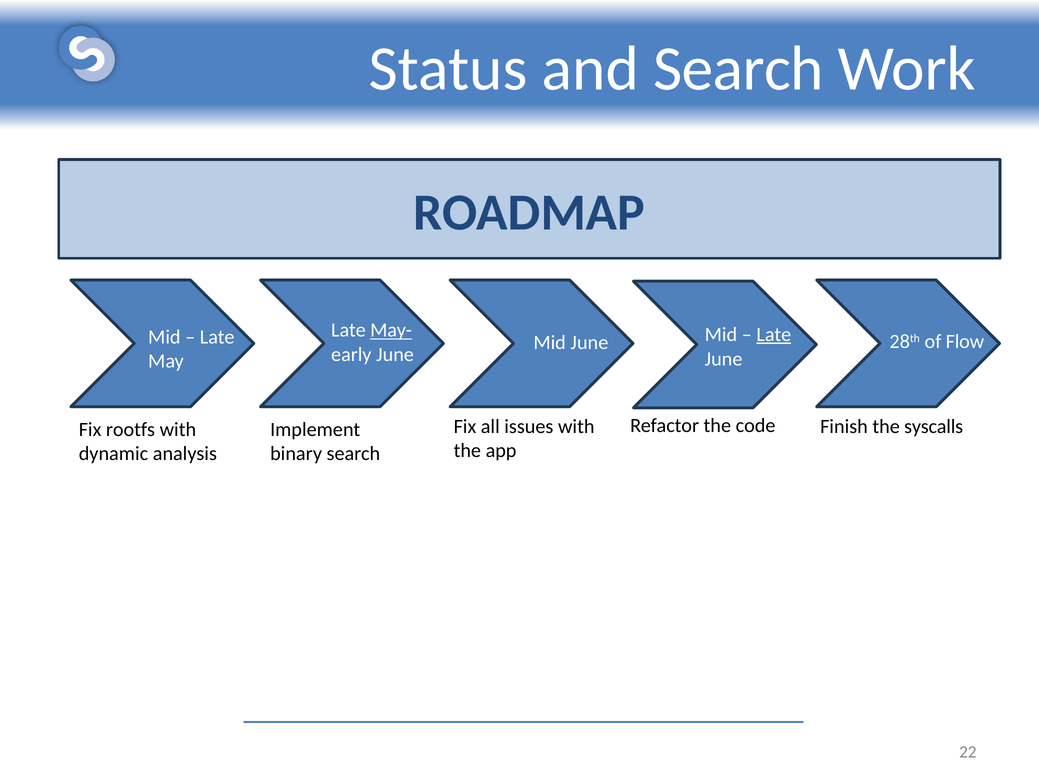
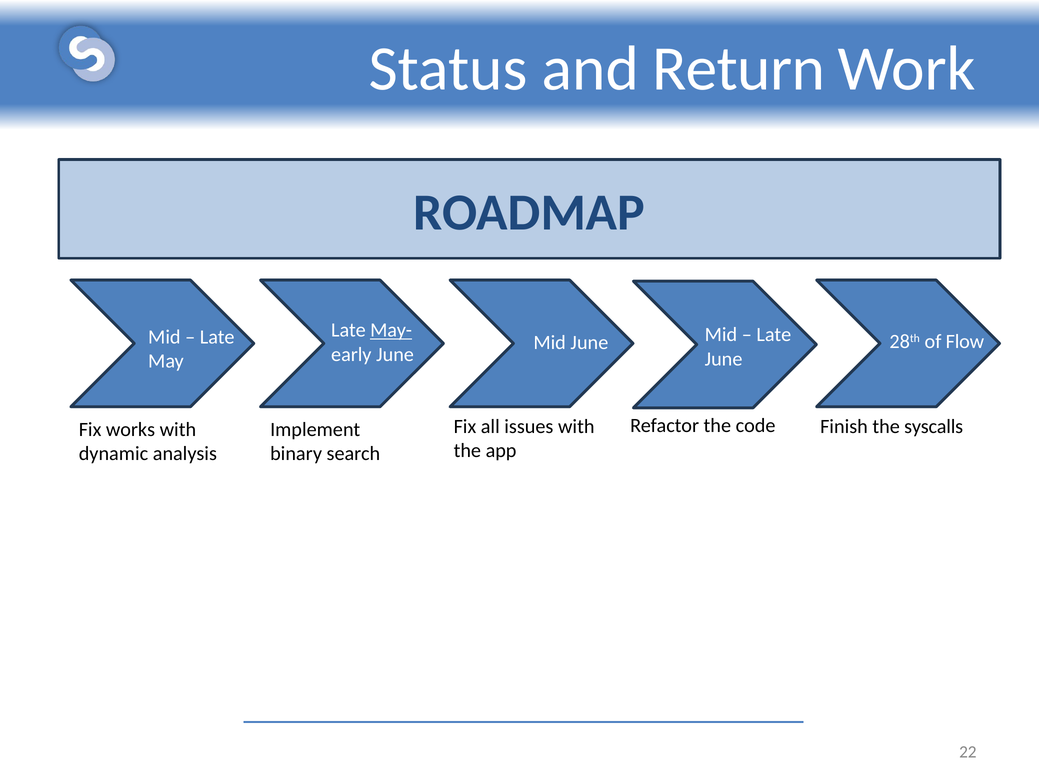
and Search: Search -> Return (739, 69)
Late underline: present -> none (774, 335)
rootfs: rootfs -> works (130, 430)
